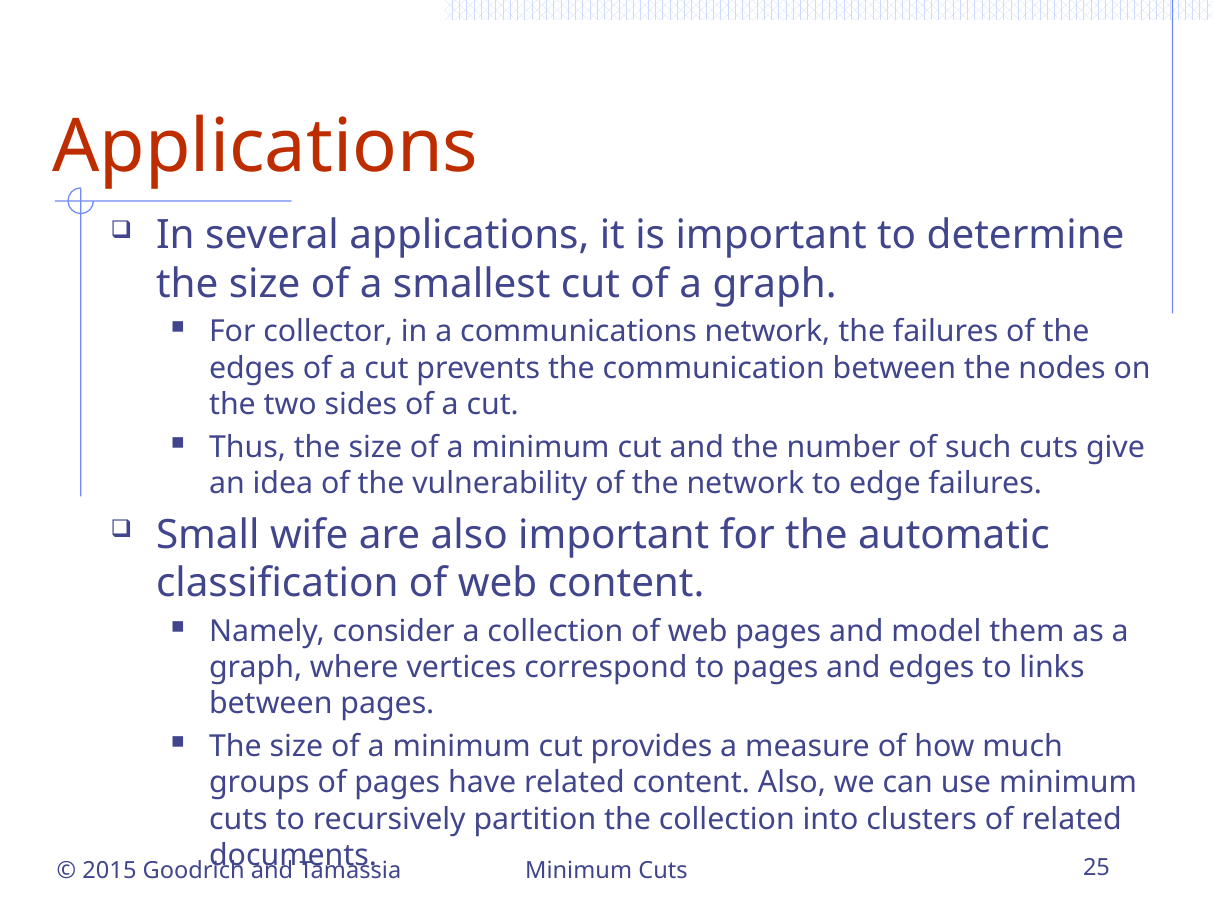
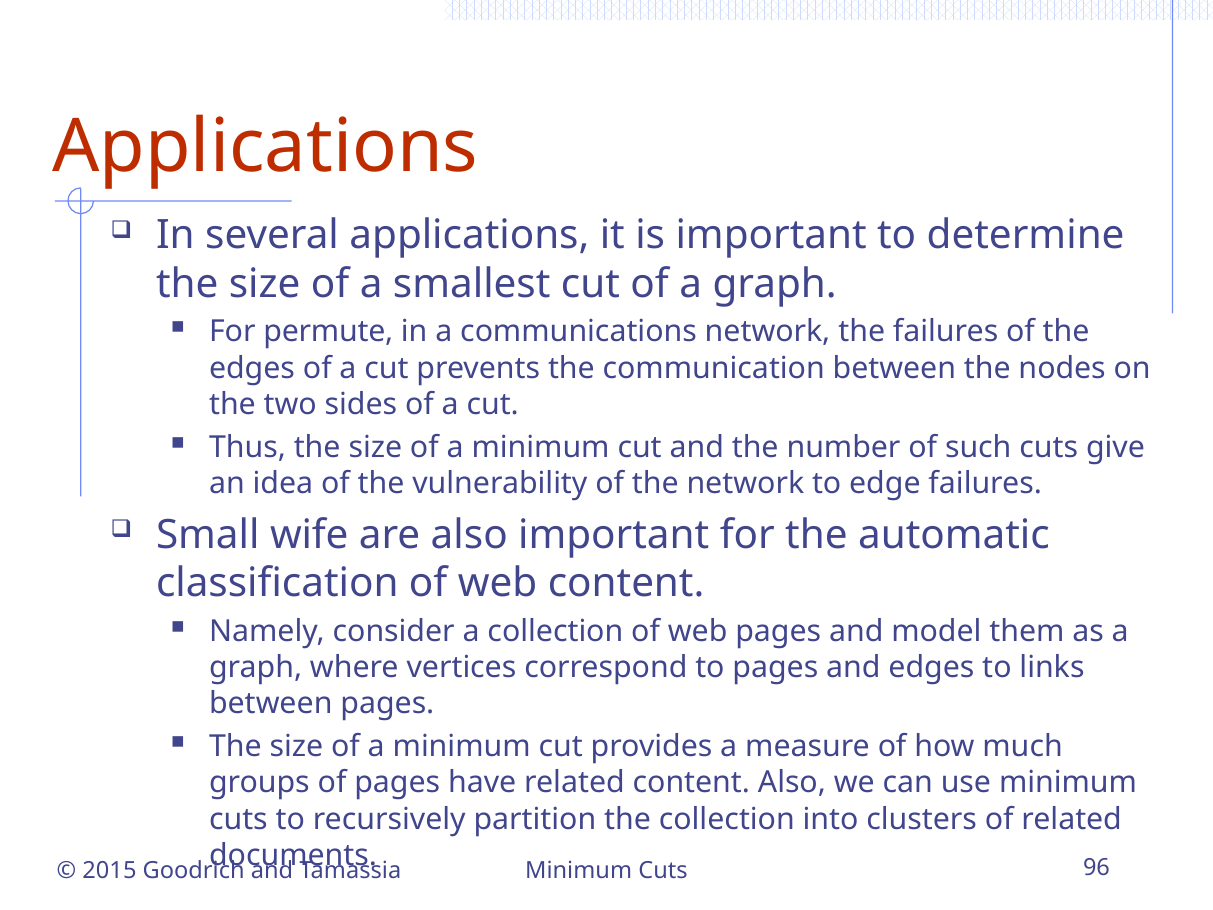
collector: collector -> permute (328, 332)
25: 25 -> 96 (1096, 867)
